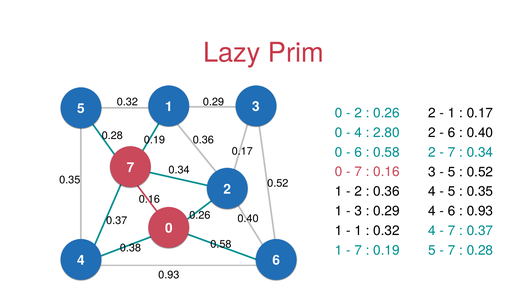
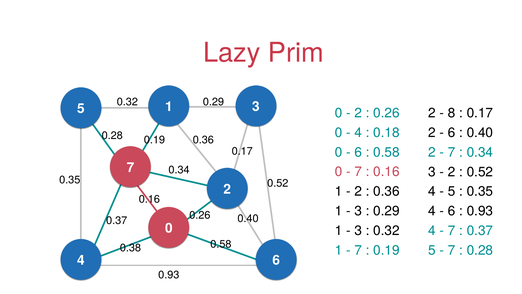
1: 1 -> 8 (452, 113)
2.80: 2.80 -> 0.18 (386, 132)
5: 5 -> 2 (452, 172)
1: 1 -> 3 (358, 230)
